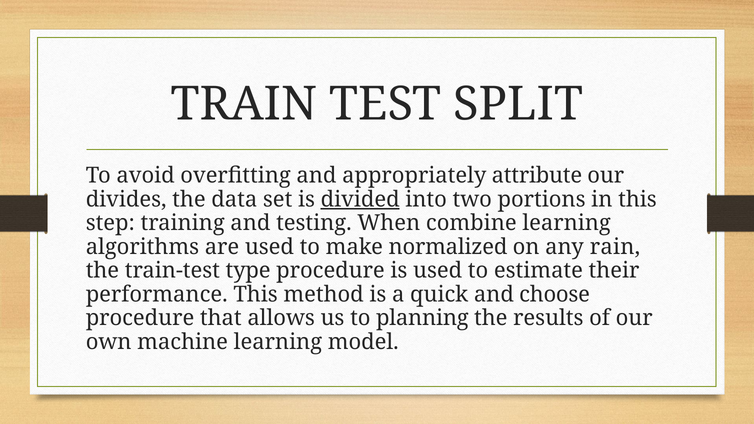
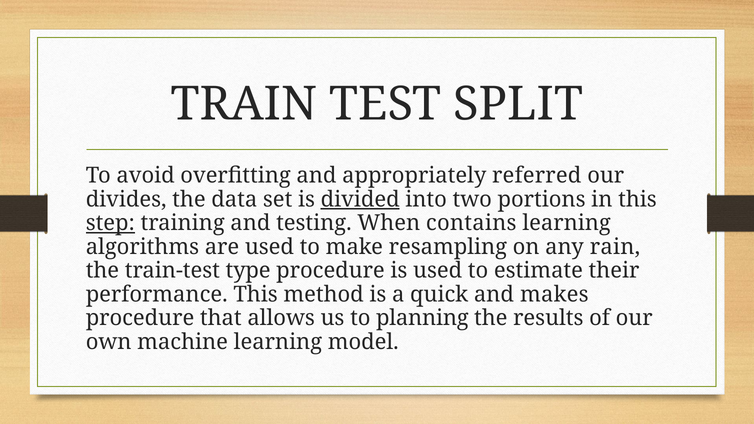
attribute: attribute -> referred (537, 176)
step underline: none -> present (110, 223)
combine: combine -> contains (471, 223)
normalized: normalized -> resampling (448, 247)
choose: choose -> makes (554, 294)
